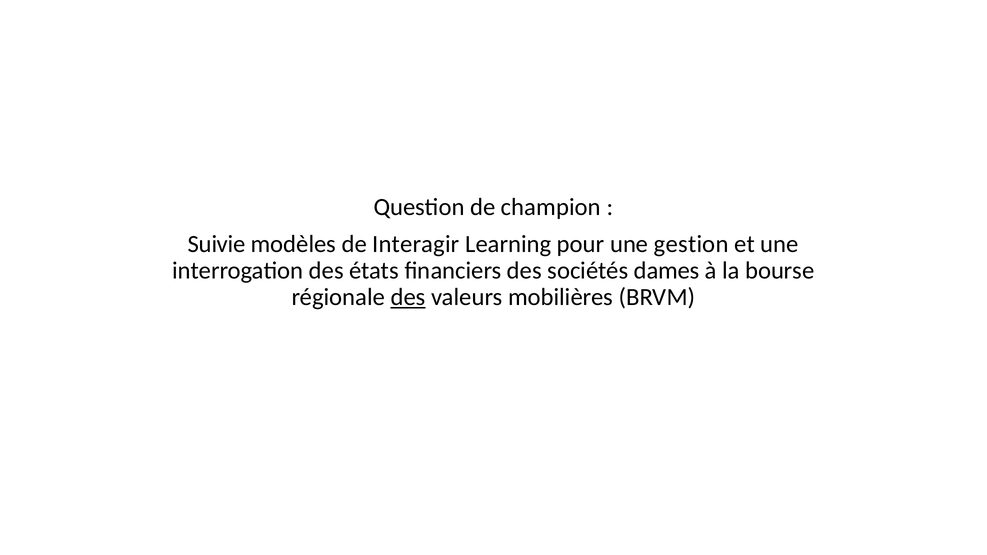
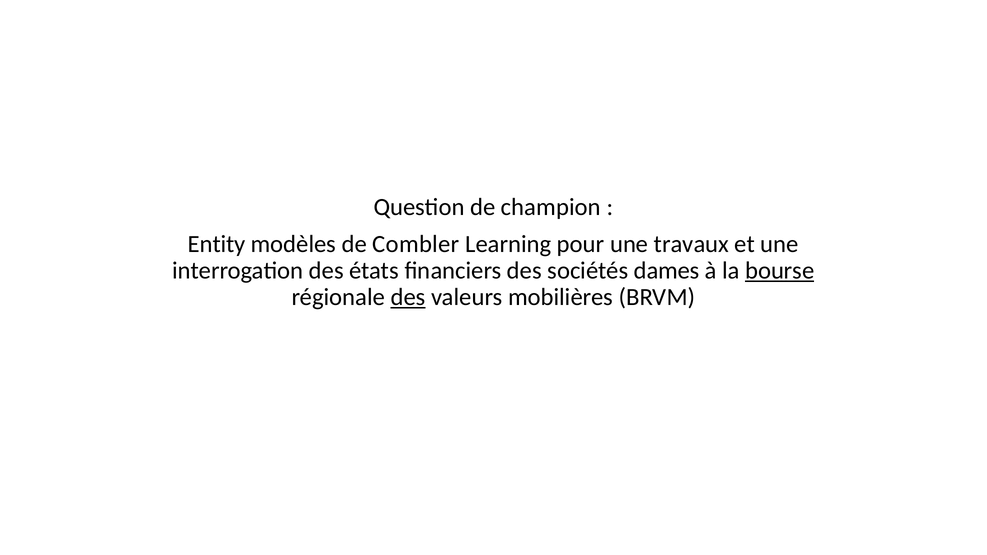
Suivie: Suivie -> Entity (217, 244)
Interagir: Interagir -> Combler (416, 244)
gestion: gestion -> travaux (691, 244)
bourse underline: none -> present (780, 271)
